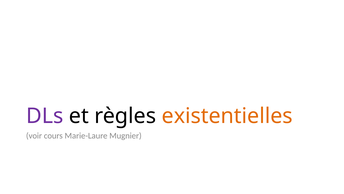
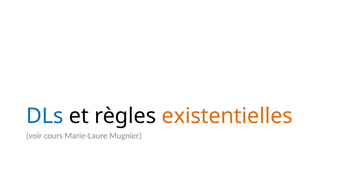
DLs colour: purple -> blue (45, 116)
